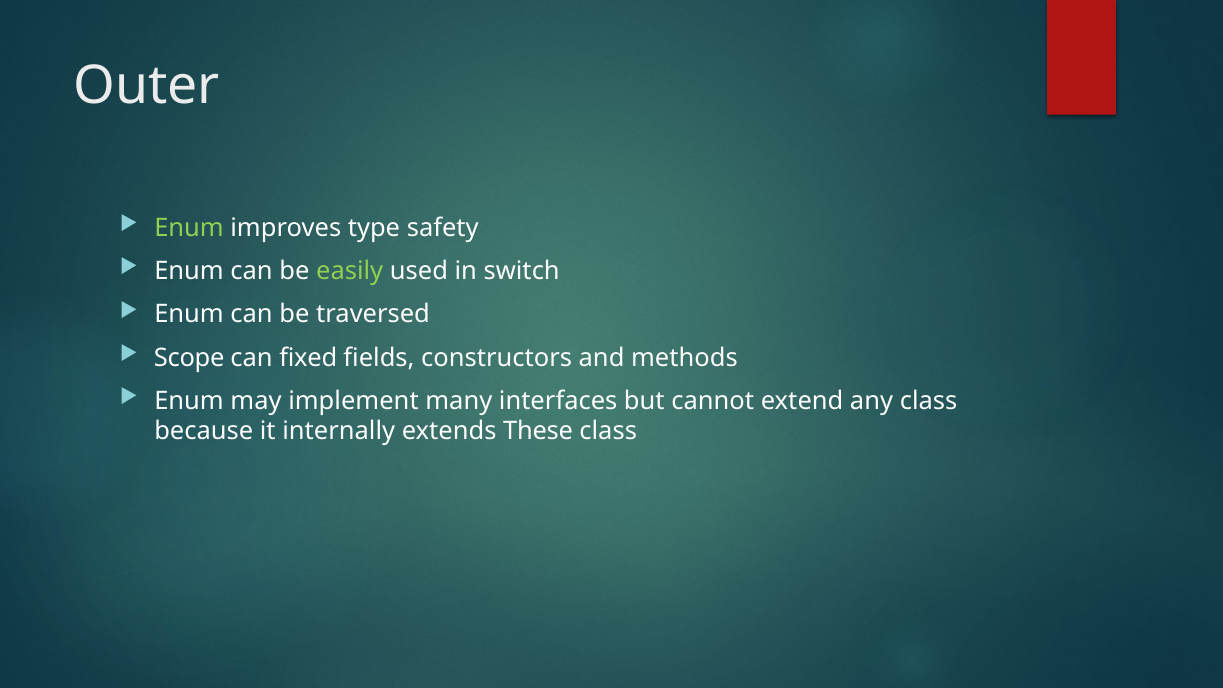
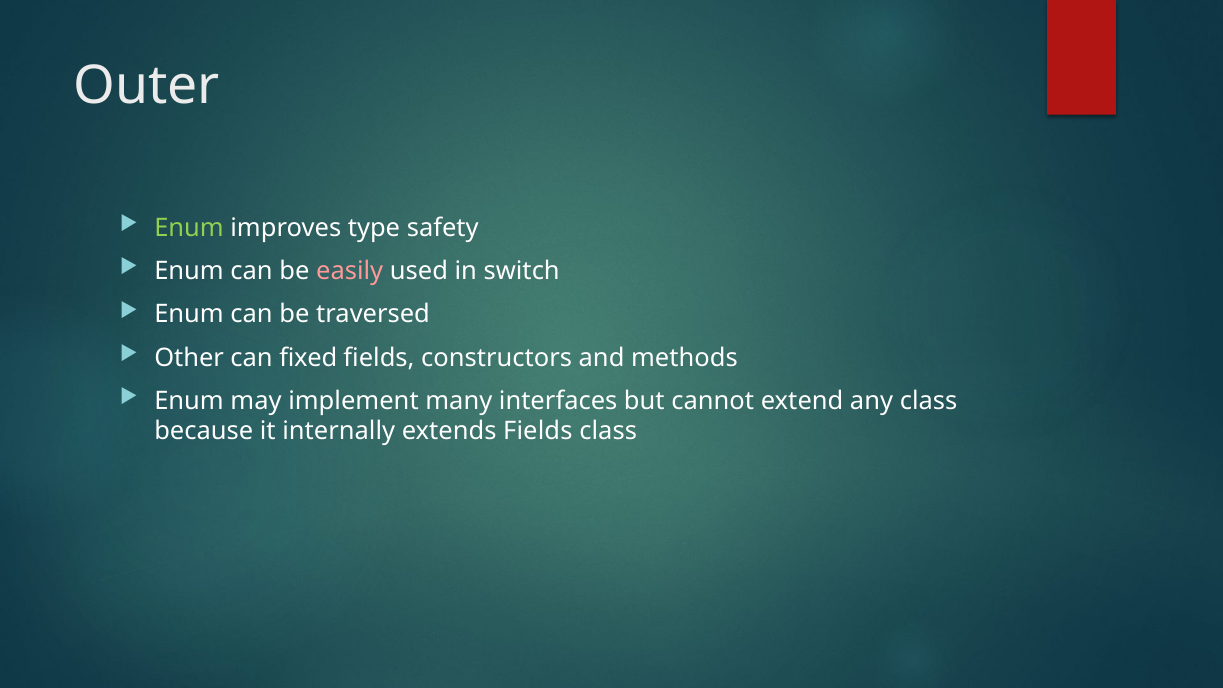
easily colour: light green -> pink (350, 271)
Scope: Scope -> Other (189, 358)
extends These: These -> Fields (538, 432)
